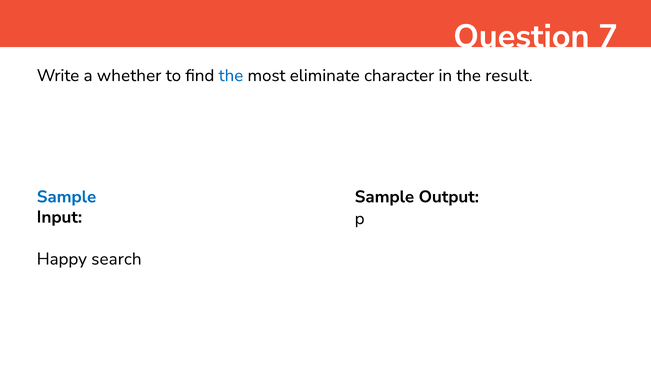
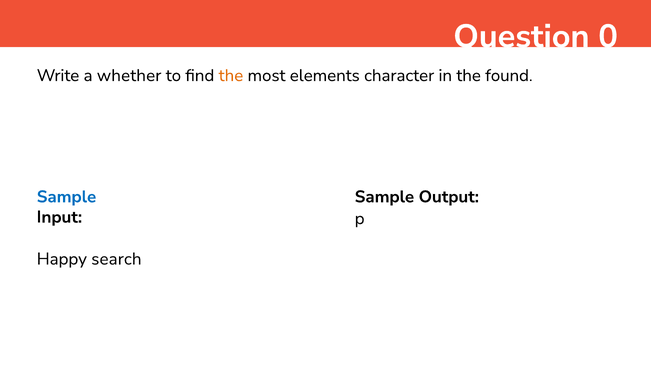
7: 7 -> 0 (608, 36)
the colour: blue -> orange (231, 76)
eliminate: eliminate -> elements (325, 76)
result: result -> found (509, 76)
